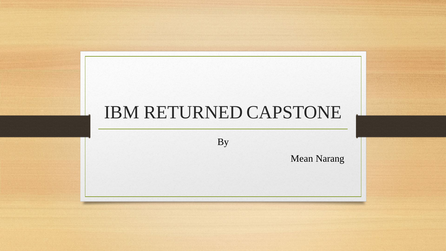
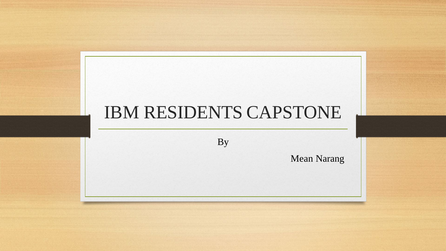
RETURNED: RETURNED -> RESIDENTS (193, 112)
